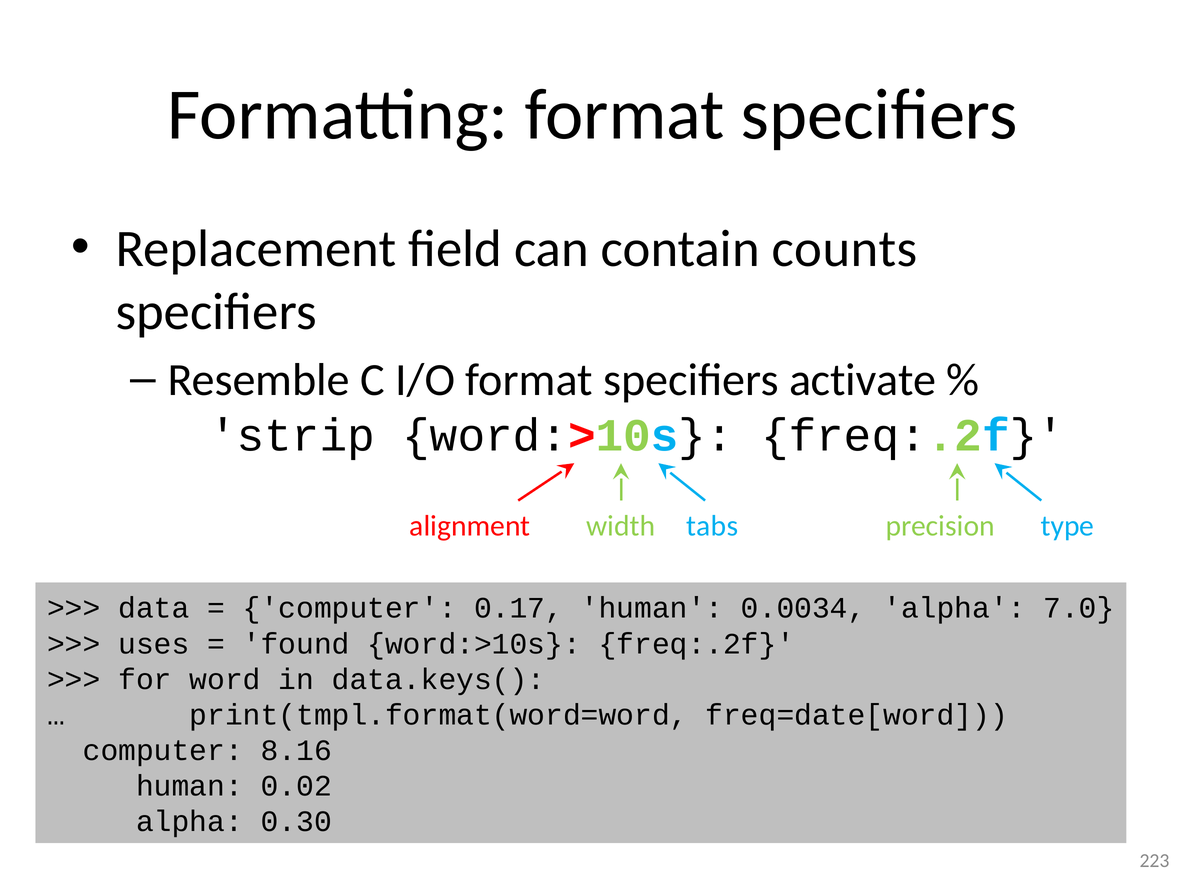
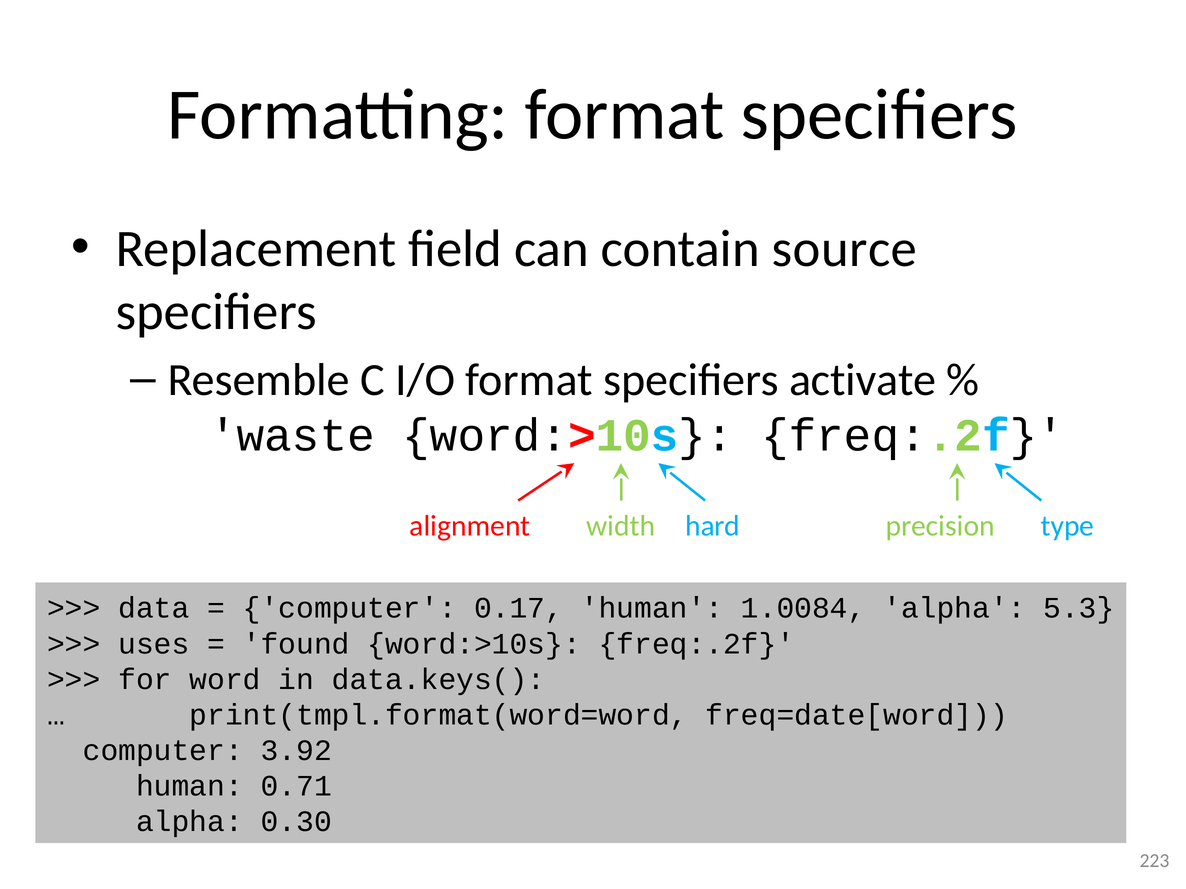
counts: counts -> source (844, 249)
strip: strip -> waste (292, 436)
tabs: tabs -> hard (713, 526)
0.0034: 0.0034 -> 1.0084 (803, 609)
7.0: 7.0 -> 5.3 (1079, 609)
8.16: 8.16 -> 3.92 (296, 751)
0.02: 0.02 -> 0.71 (296, 786)
